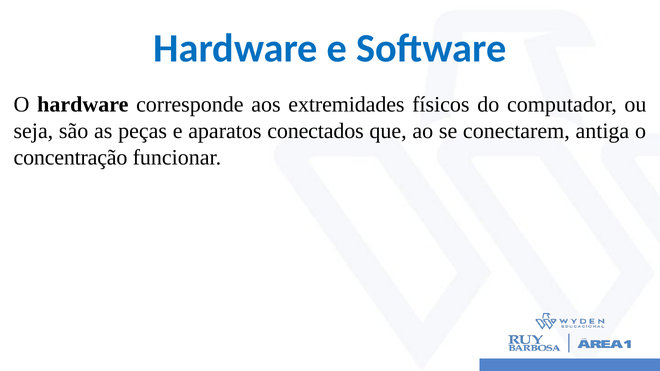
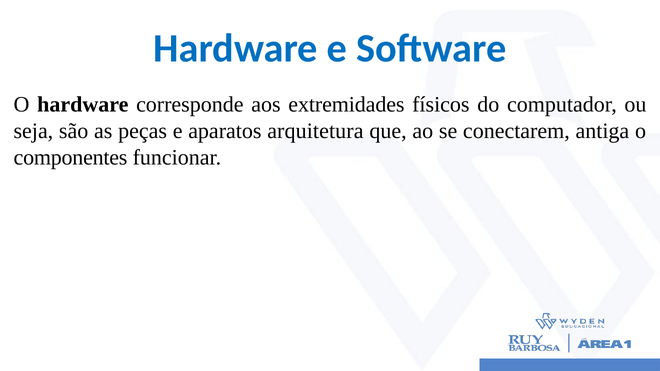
conectados: conectados -> arquitetura (315, 131)
concentração: concentração -> componentes (71, 157)
